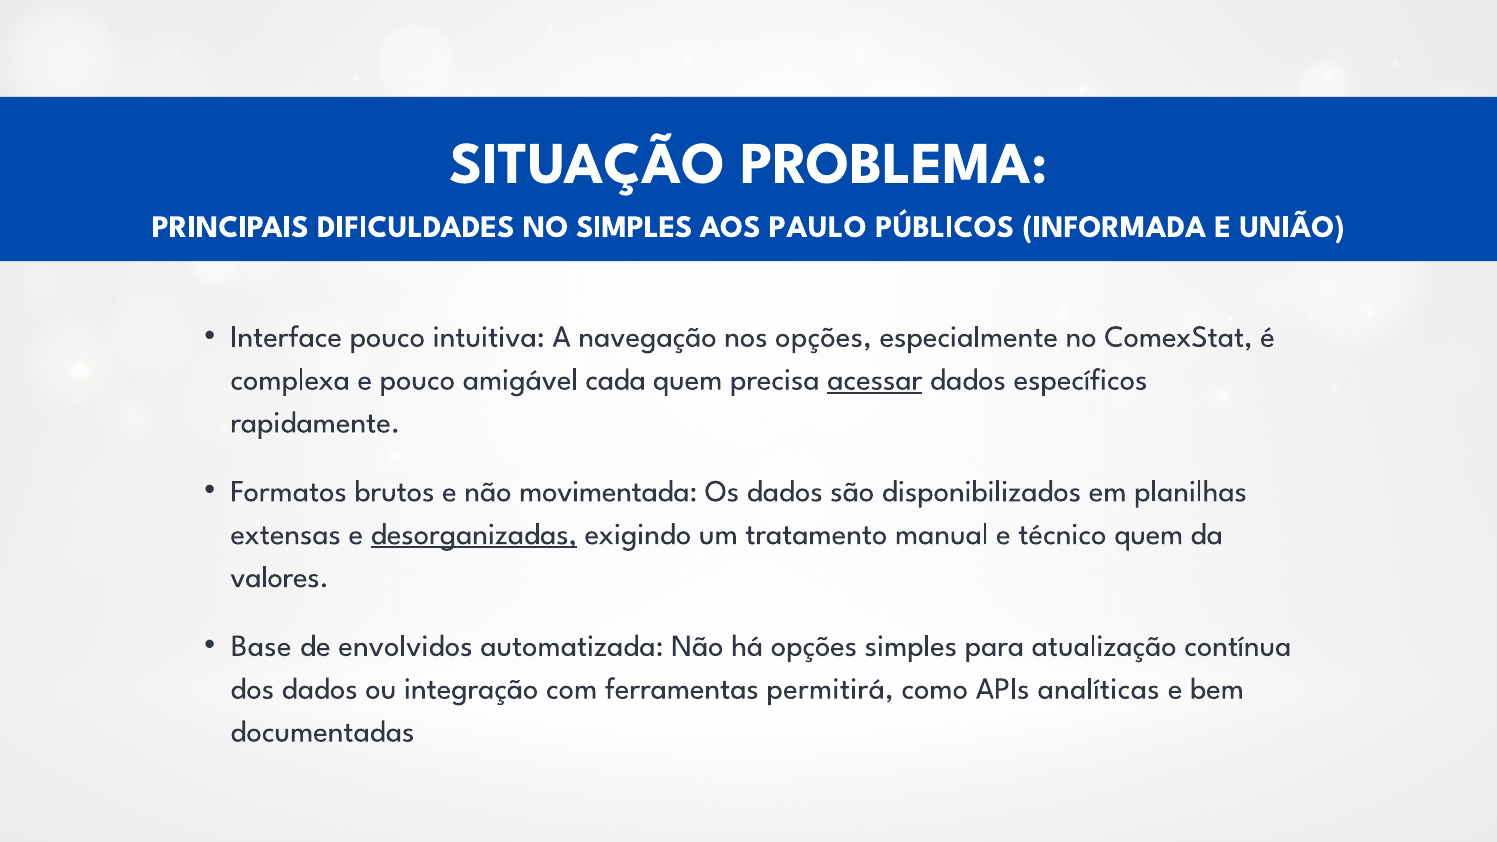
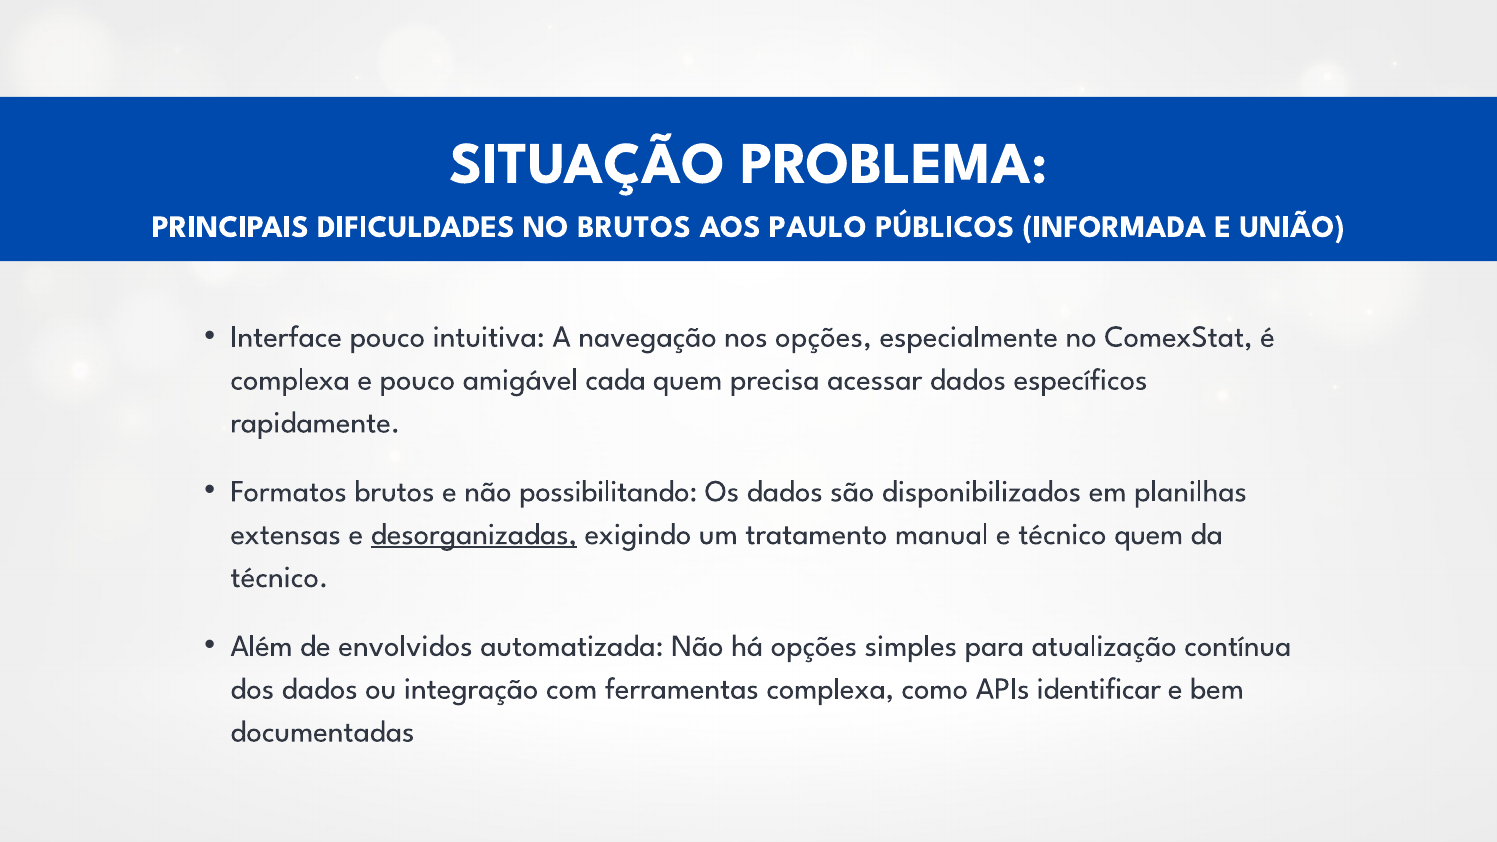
NO SIMPLES: SIMPLES -> BRUTOS (634, 227)
acessar underline: present -> none (875, 379)
movimentada: movimentada -> possibilitando (608, 491)
valores: valores -> técnico (279, 577)
Base: Base -> Além (262, 646)
ferramentas permitirá: permitirá -> complexa (830, 689)
analíticas: analíticas -> identificar (1099, 689)
